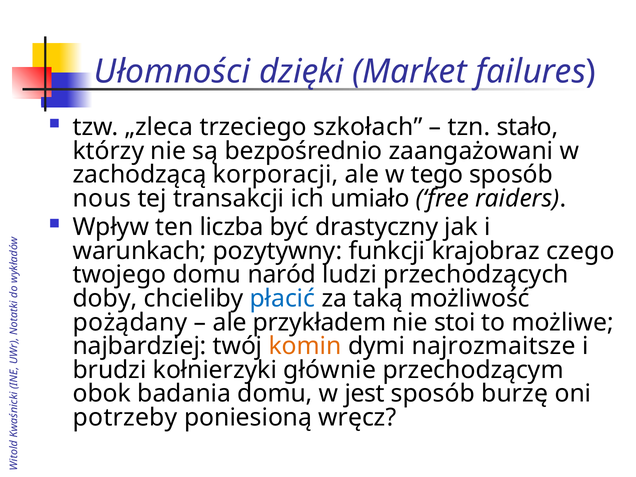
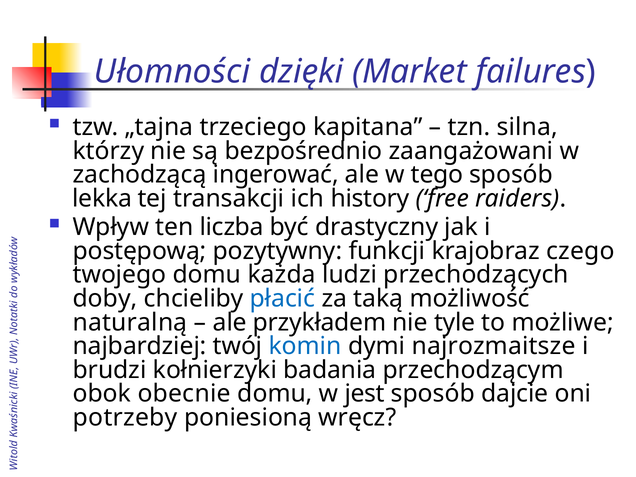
„zleca: „zleca -> „tajna (159, 127)
szkołach: szkołach -> kapitana (368, 127)
stało: stało -> silna (527, 127)
korporacji: korporacji -> ingerować (276, 175)
nous: nous -> lekka (102, 199)
umiało: umiało -> history (370, 199)
warunkach: warunkach -> postępową (140, 251)
naród: naród -> każda (282, 275)
pożądany: pożądany -> naturalną (130, 322)
stoi: stoi -> tyle (455, 322)
komin colour: orange -> blue (305, 346)
głównie: głównie -> badania (330, 370)
badania: badania -> obecnie (184, 394)
burzę: burzę -> dajcie (515, 394)
